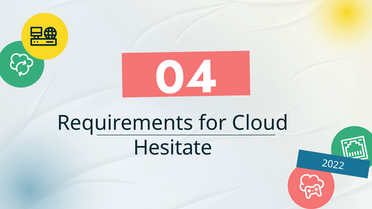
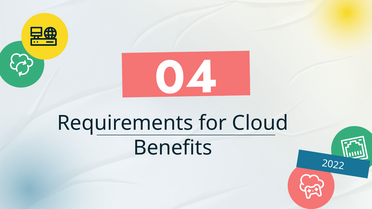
Hesitate: Hesitate -> Benefits (173, 148)
